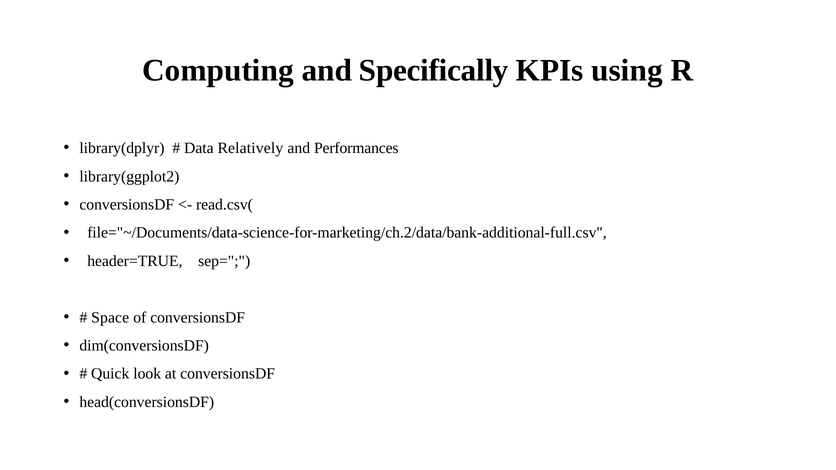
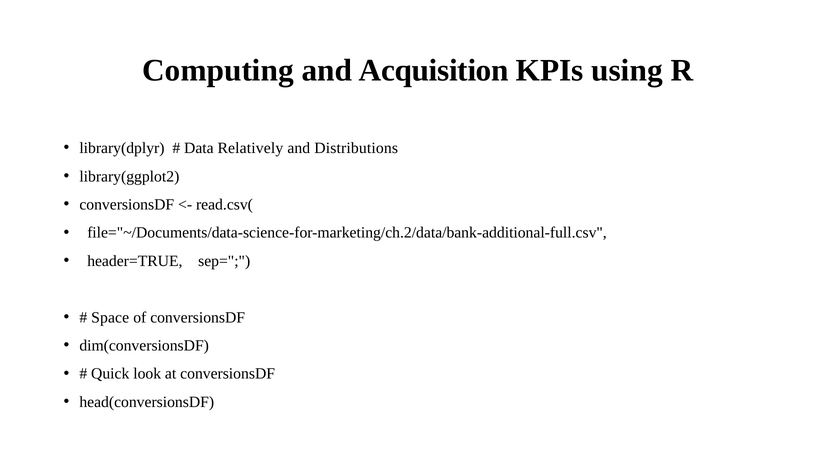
Specifically: Specifically -> Acquisition (434, 70)
Performances: Performances -> Distributions (356, 148)
